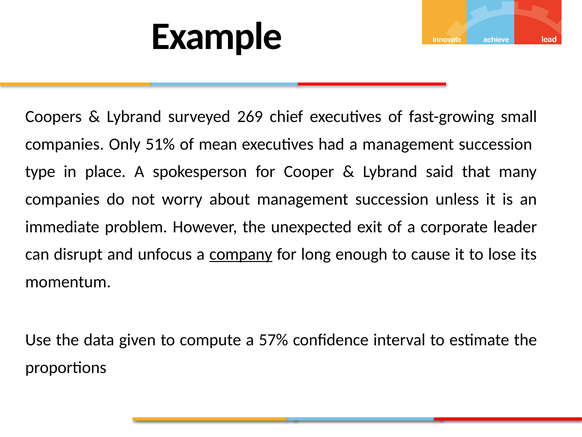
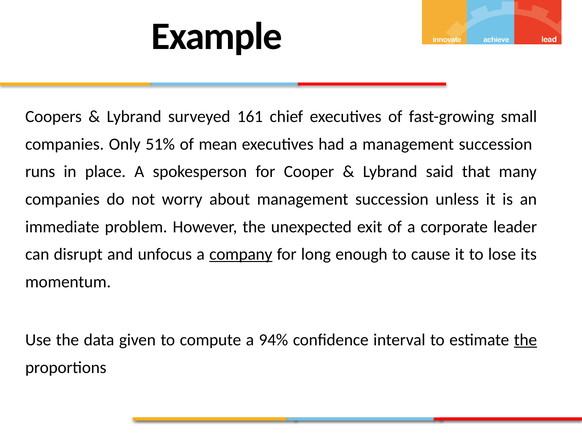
269: 269 -> 161 (250, 117)
type: type -> runs (40, 171)
57%: 57% -> 94% (273, 340)
the underline: none -> present (525, 340)
